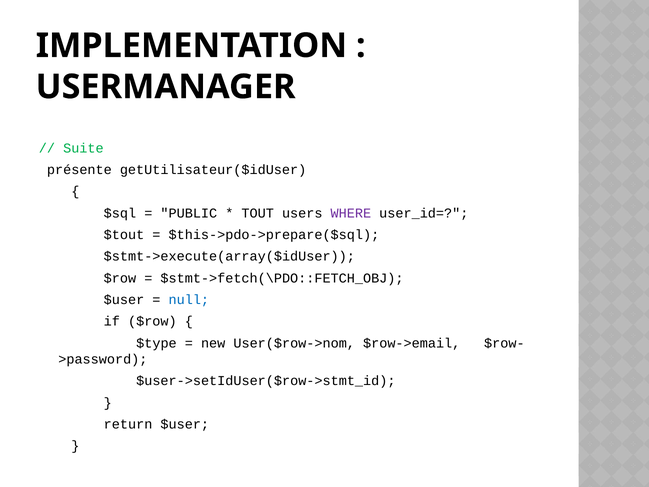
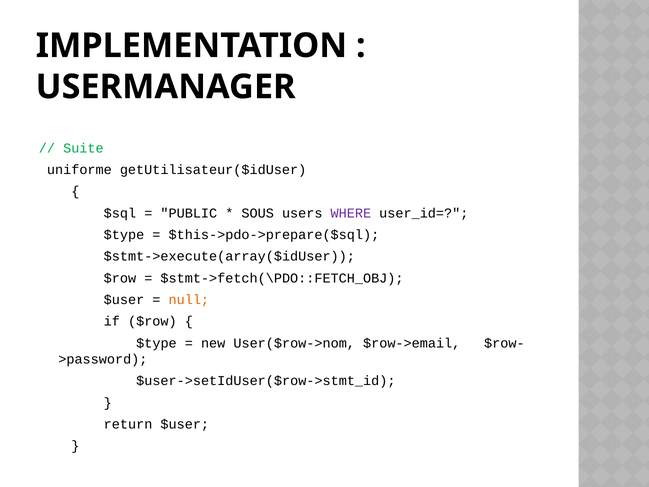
présente: présente -> uniforme (79, 170)
TOUT: TOUT -> SOUS (258, 213)
$tout: $tout -> $type (124, 235)
null colour: blue -> orange (189, 300)
